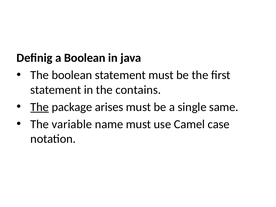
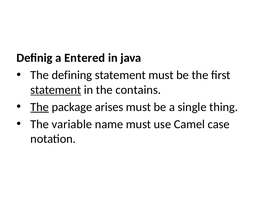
a Boolean: Boolean -> Entered (85, 58)
The boolean: boolean -> defining (72, 75)
statement underline: none -> present (56, 90)
same: same -> thing (224, 107)
